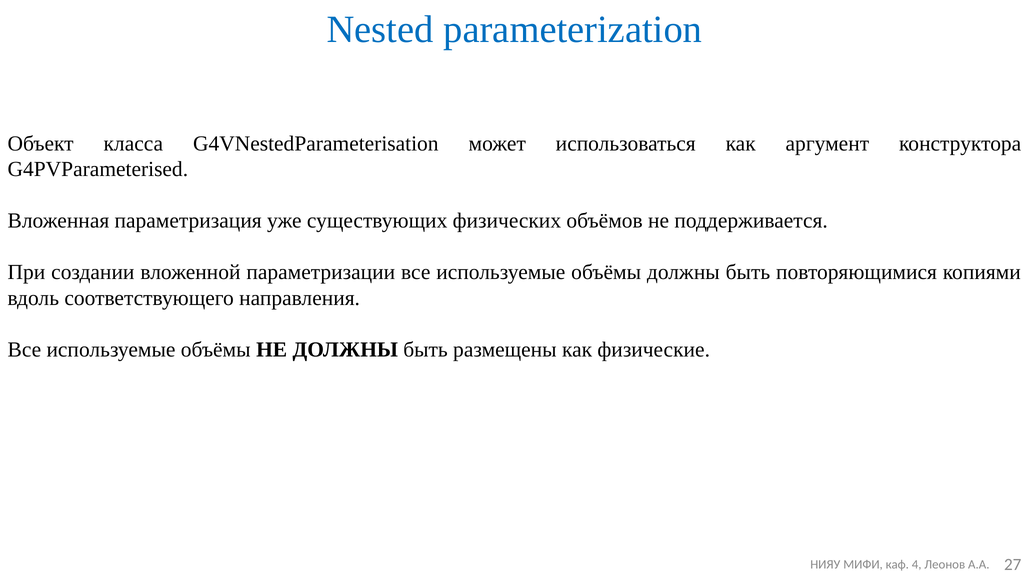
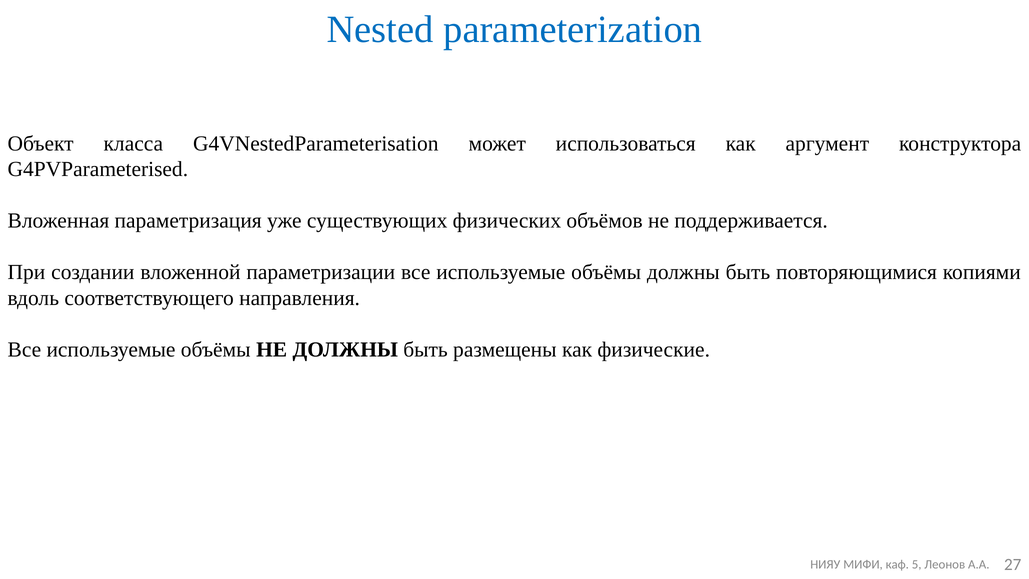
4: 4 -> 5 (917, 565)
